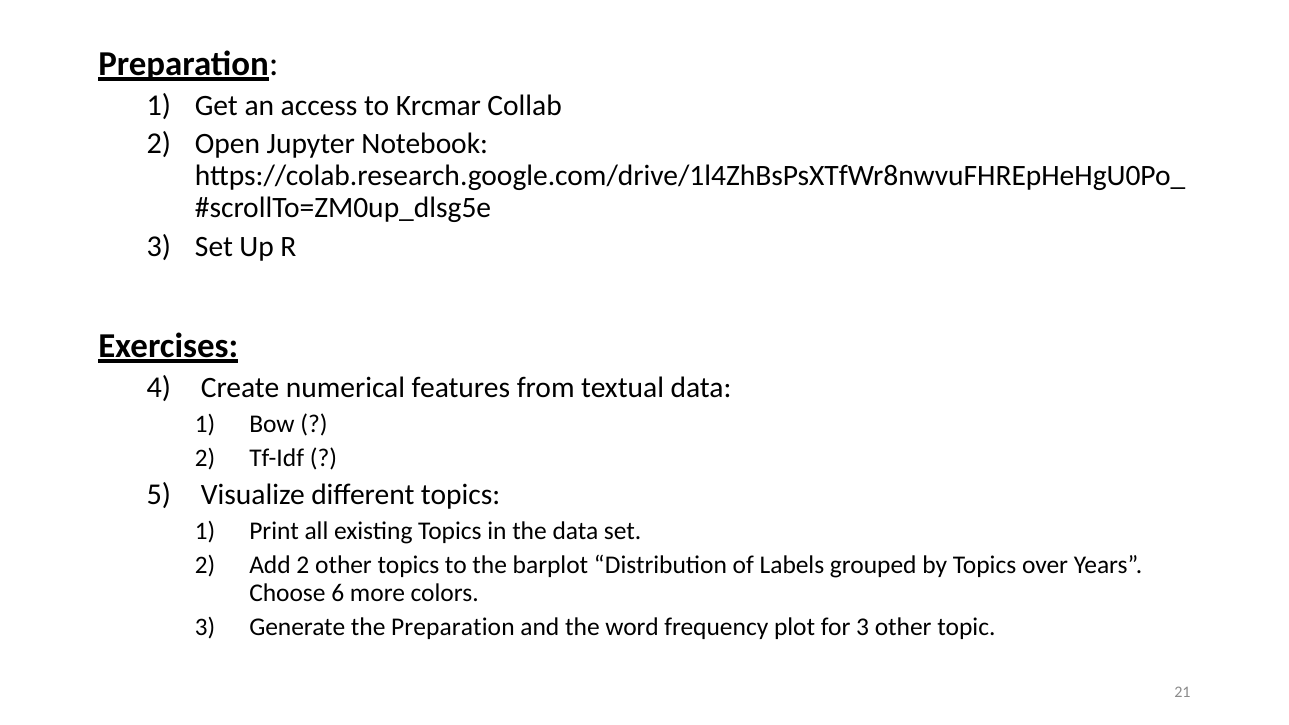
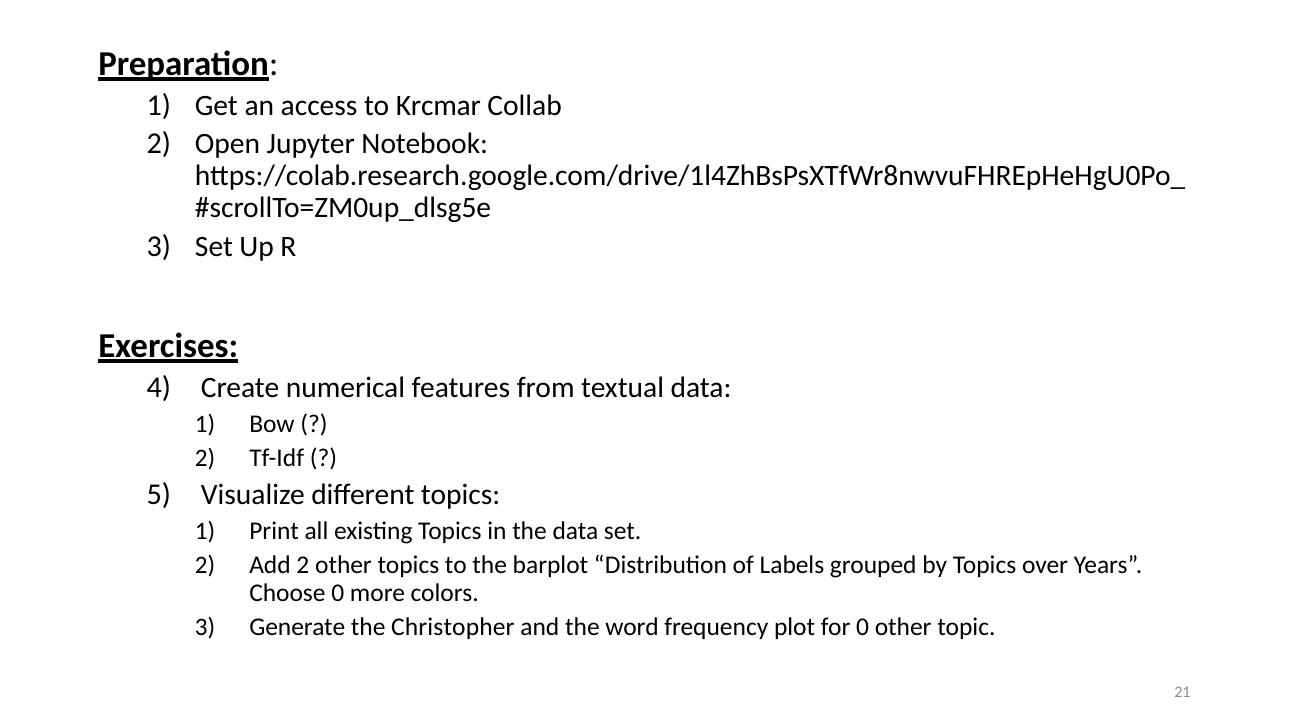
Choose 6: 6 -> 0 (338, 593)
the Preparation: Preparation -> Christopher (453, 627)
for 3: 3 -> 0 (863, 627)
